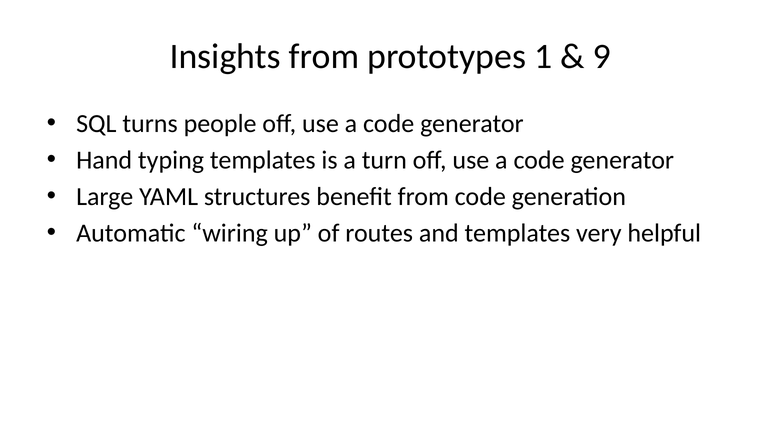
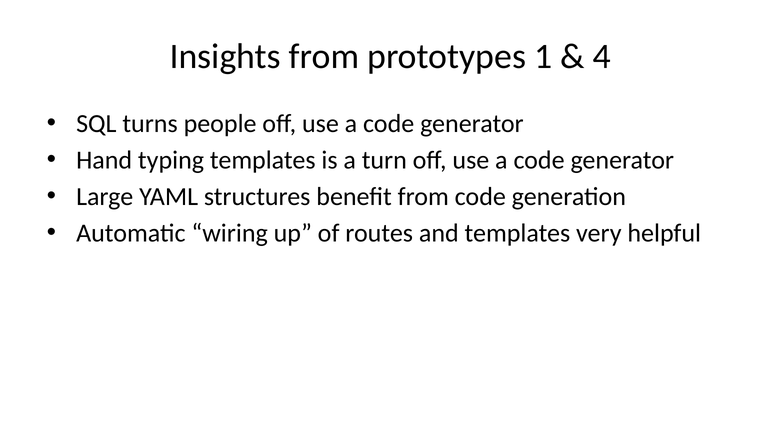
9: 9 -> 4 (602, 57)
